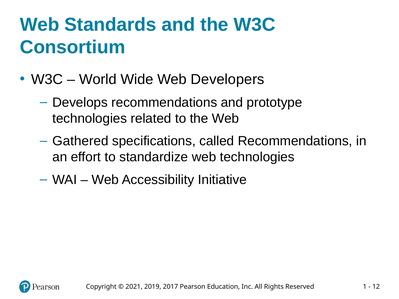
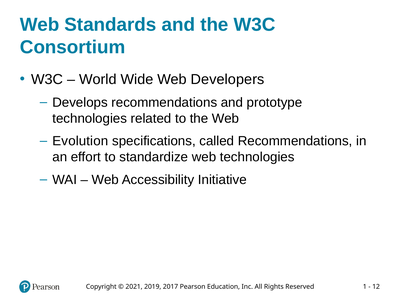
Gathered: Gathered -> Evolution (80, 141)
